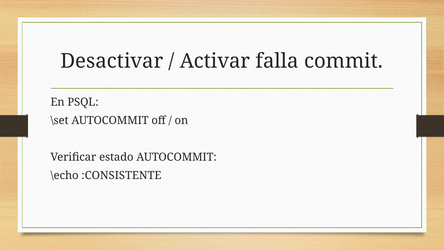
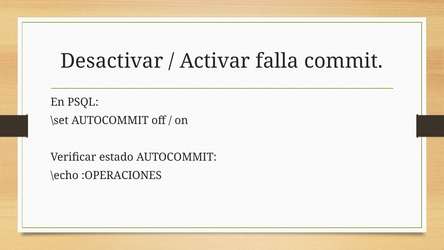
:CONSISTENTE: :CONSISTENTE -> :OPERACIONES (122, 175)
